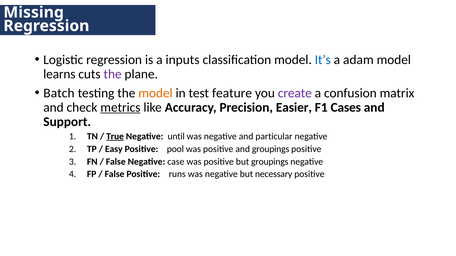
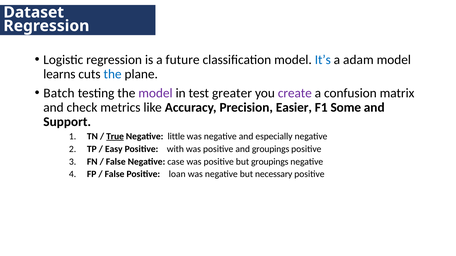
Missing: Missing -> Dataset (34, 12)
inputs: inputs -> future (183, 60)
the colour: purple -> blue (113, 74)
model colour: orange -> purple (155, 93)
feature: feature -> greater (232, 93)
metrics underline: present -> none (120, 108)
Cases: Cases -> Some (346, 108)
until: until -> little (176, 137)
particular: particular -> especially (274, 137)
pool: pool -> with (175, 149)
runs: runs -> loan (177, 175)
